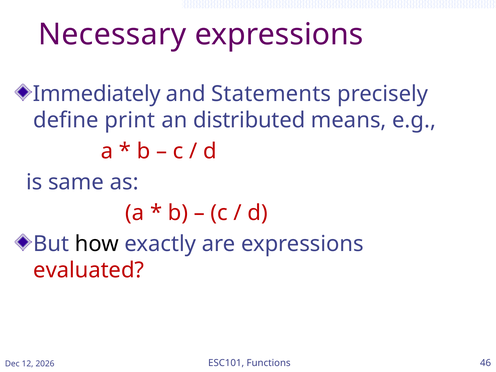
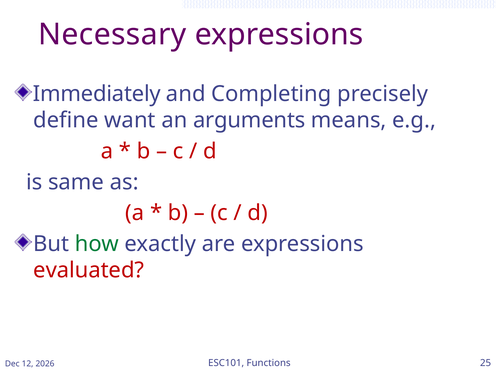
Statements: Statements -> Completing (271, 94)
print: print -> want (130, 120)
distributed: distributed -> arguments (249, 120)
how colour: black -> green (97, 244)
46: 46 -> 25 (486, 363)
